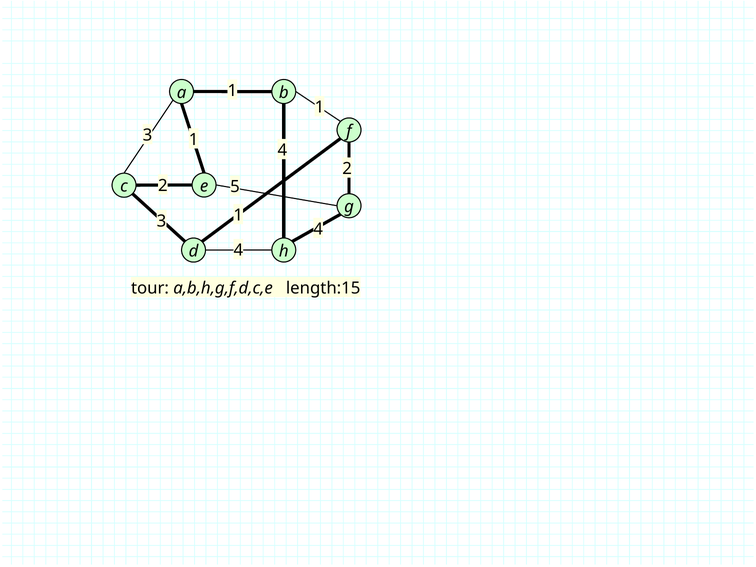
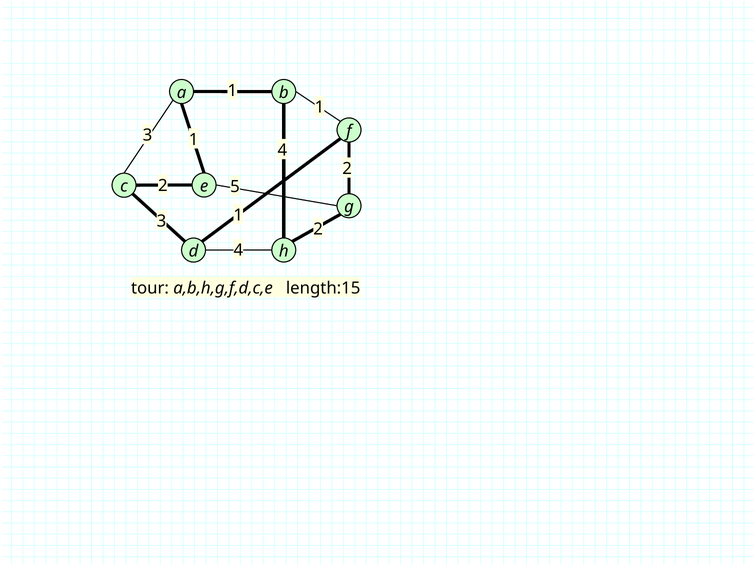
3 4: 4 -> 2 (318, 229)
